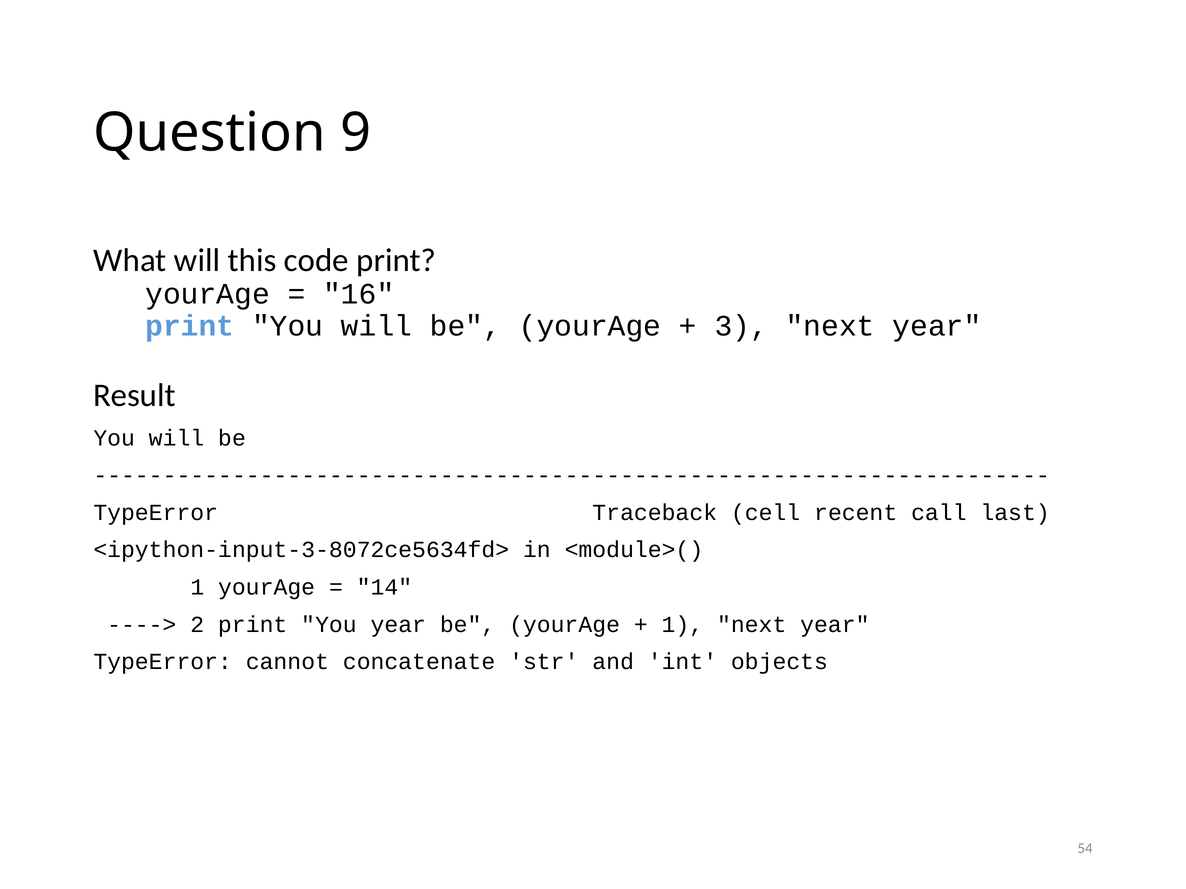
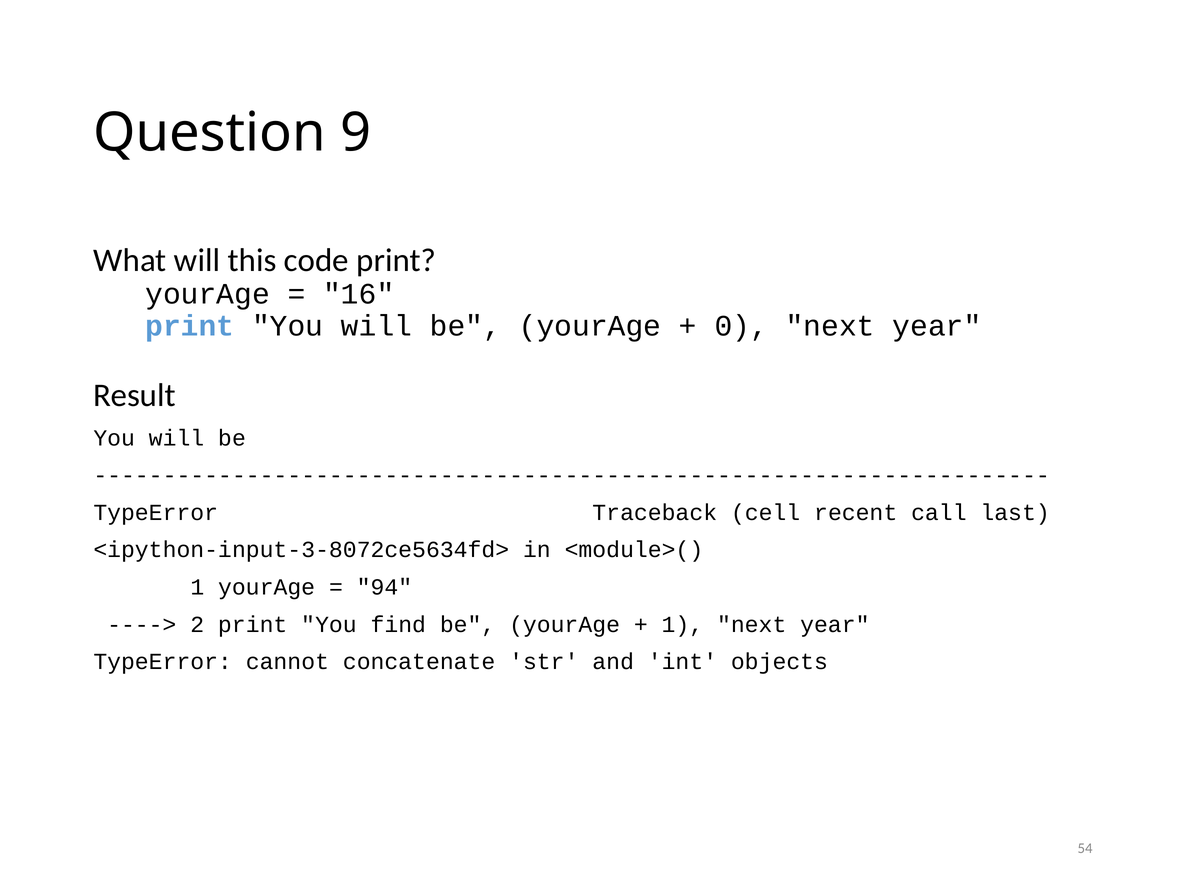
3: 3 -> 0 (741, 326)
14: 14 -> 94 (384, 587)
You year: year -> find (398, 625)
